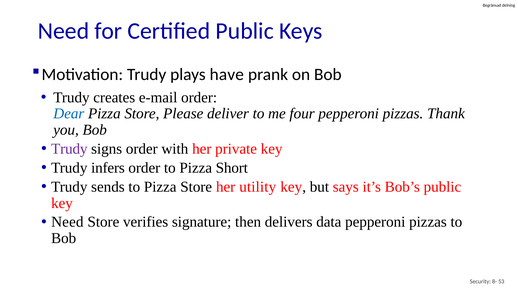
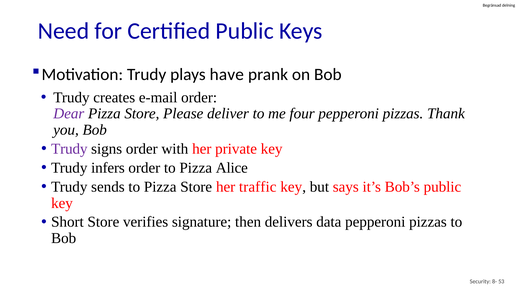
Dear colour: blue -> purple (69, 114)
Short: Short -> Alice (232, 168)
utility: utility -> traffic (258, 187)
Need: Need -> Short (67, 222)
